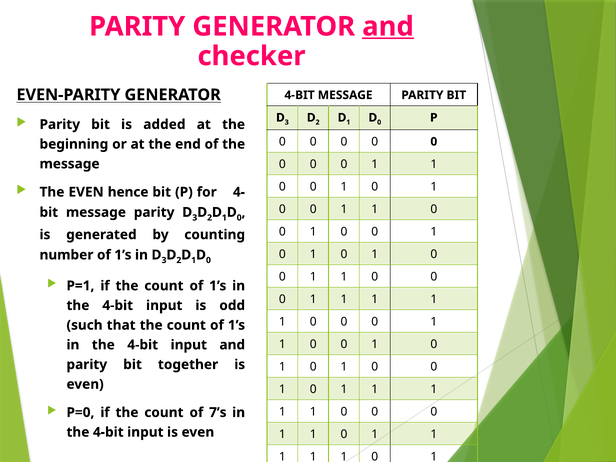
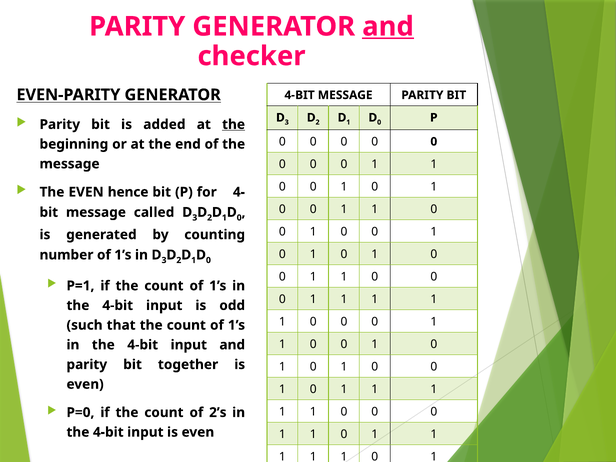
the underline: none -> present (234, 124)
bit message parity: parity -> called (154, 212)
7’s: 7’s -> 2’s (218, 412)
